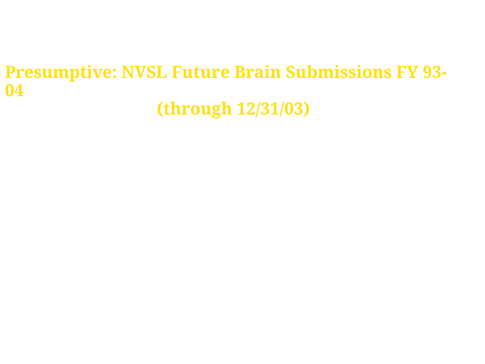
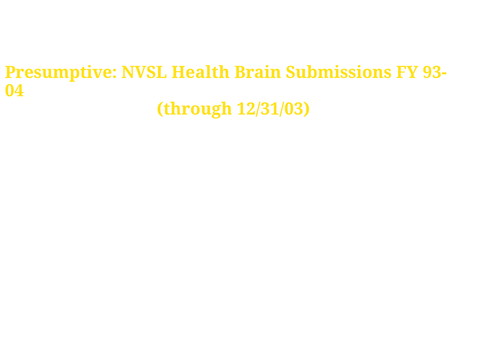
Future: Future -> Health (201, 72)
